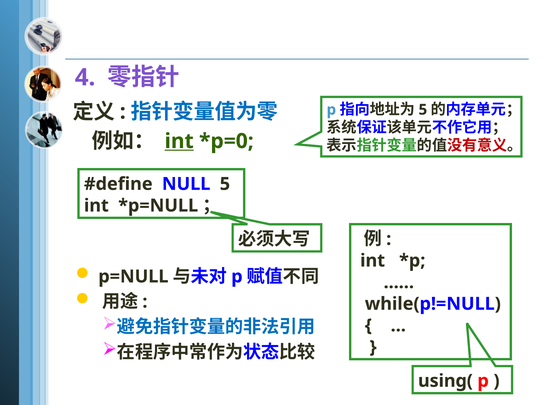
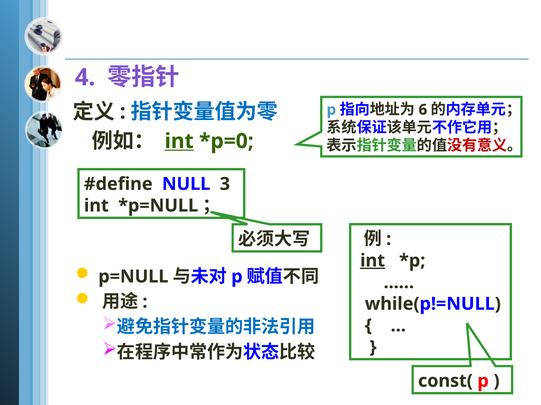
5: 5 -> 6 (423, 110)
NULL 5: 5 -> 3 (225, 184)
int underline: none -> present (373, 261)
using(: using( -> const( (445, 382)
